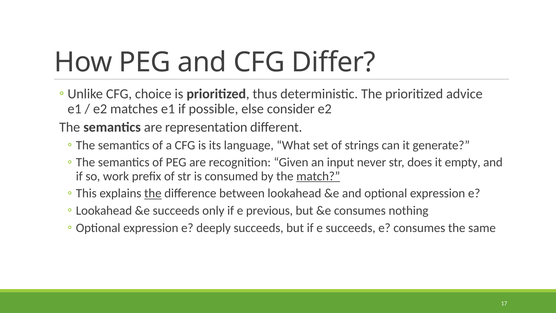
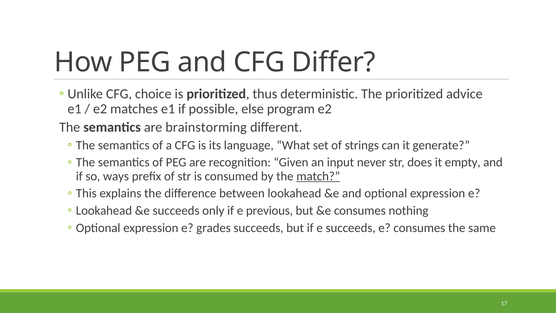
consider: consider -> program (291, 109)
representation: representation -> brainstorming (206, 127)
work: work -> ways (116, 176)
the underline: present -> none (153, 193)
deeply: deeply -> grades (214, 228)
